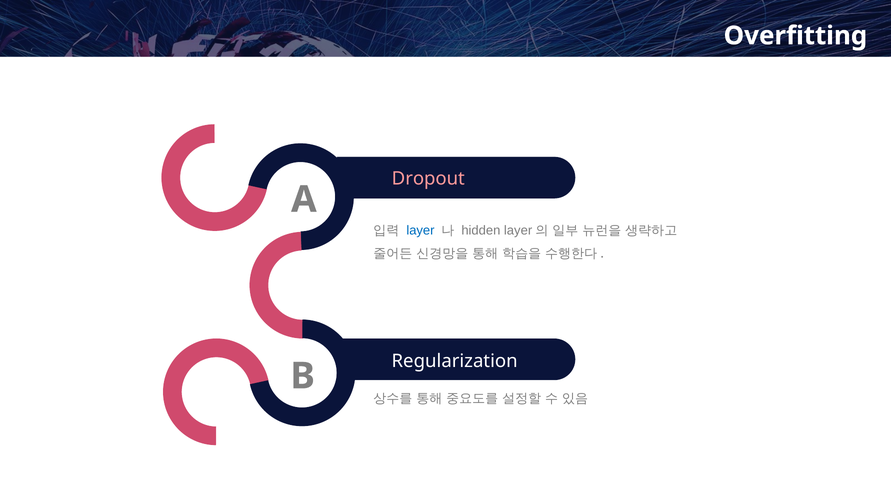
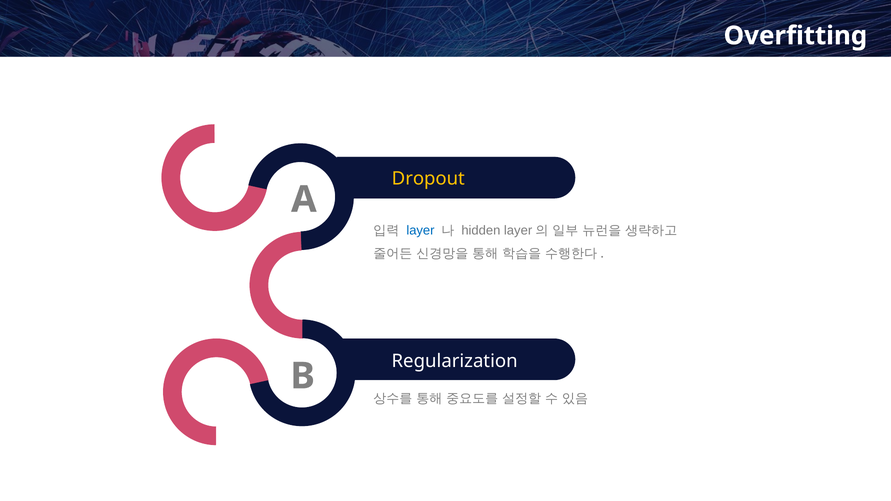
Dropout colour: pink -> yellow (428, 179)
